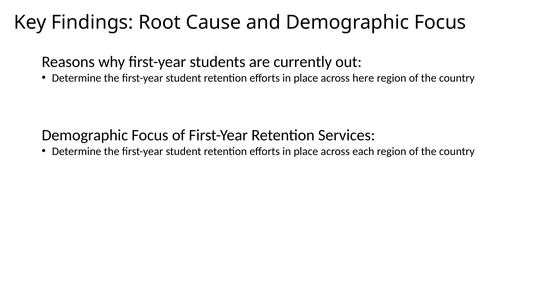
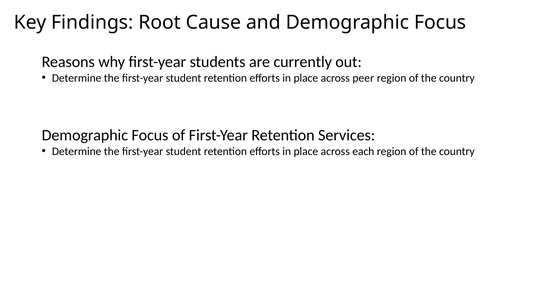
here: here -> peer (363, 78)
